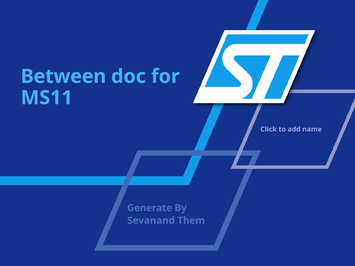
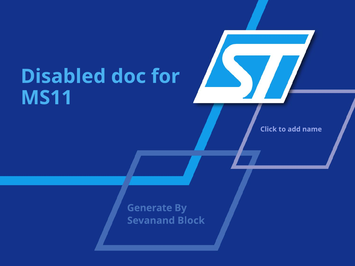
Between: Between -> Disabled (63, 76)
Them: Them -> Block (191, 221)
